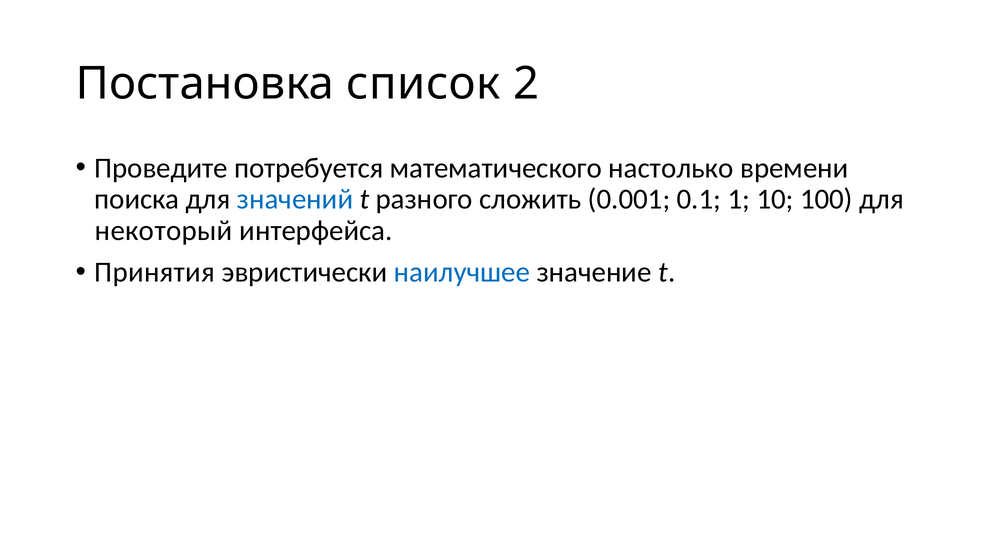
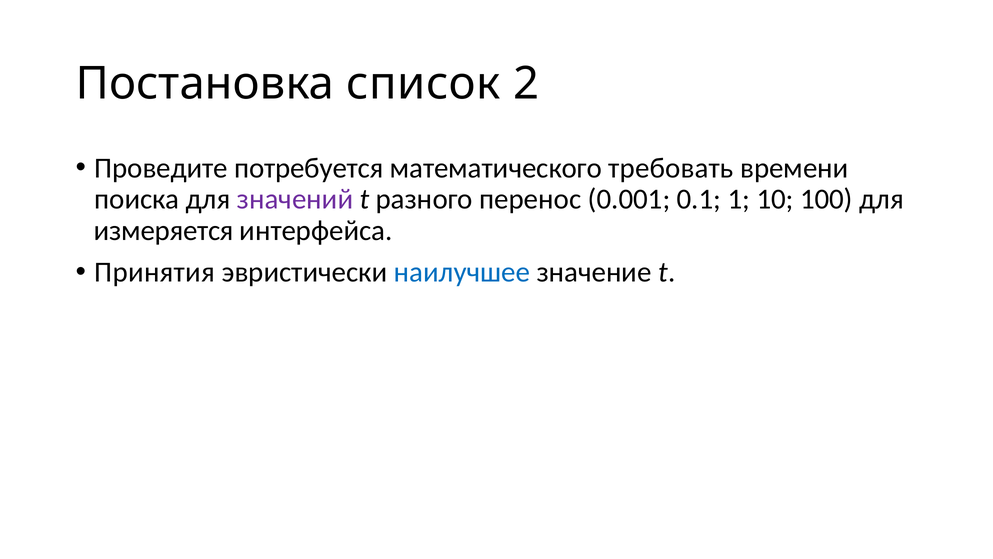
настолько: настолько -> требовать (671, 168)
значений colour: blue -> purple (295, 199)
сложить: сложить -> перенос (530, 199)
некоторый: некоторый -> измеряется (164, 230)
